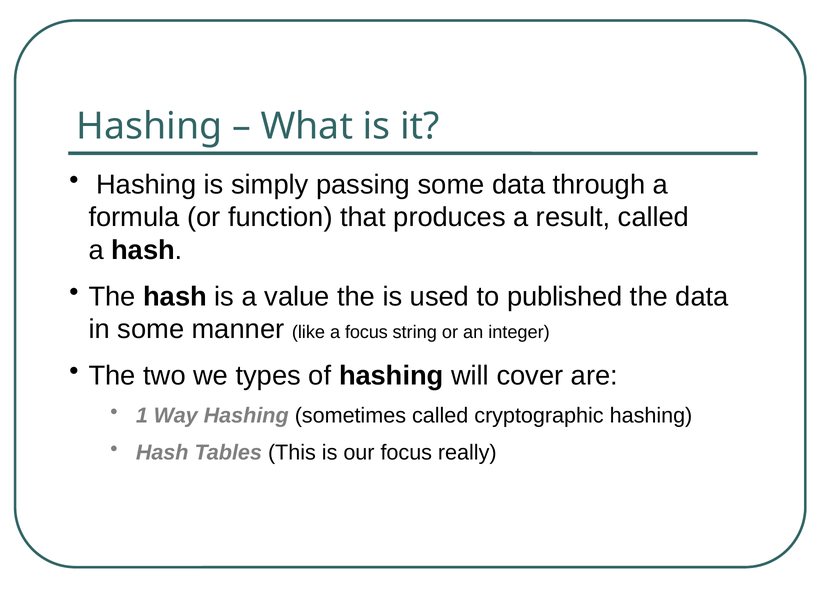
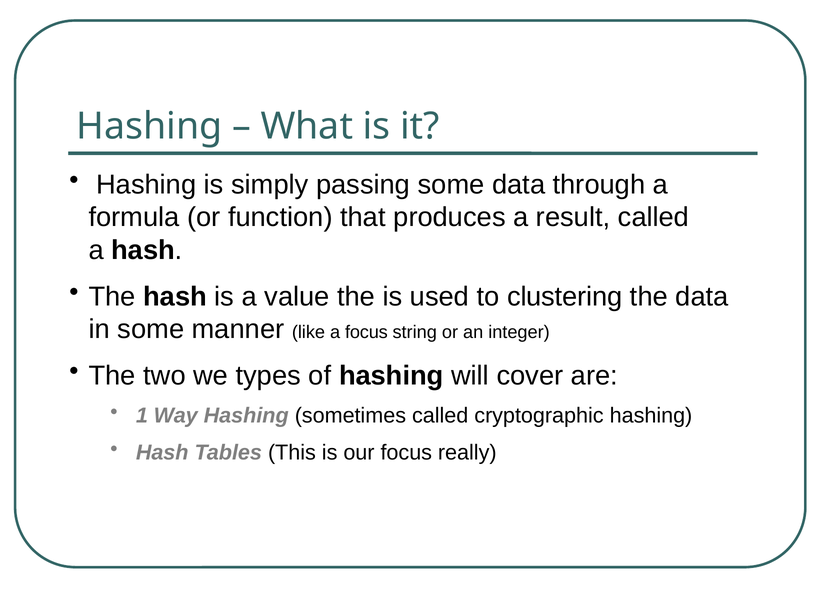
published: published -> clustering (565, 296)
